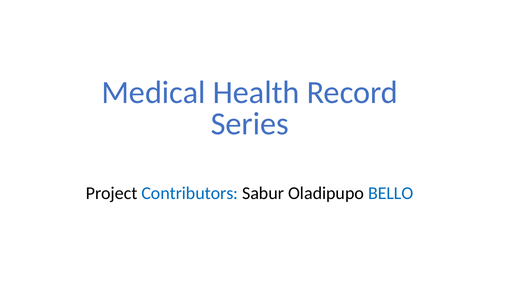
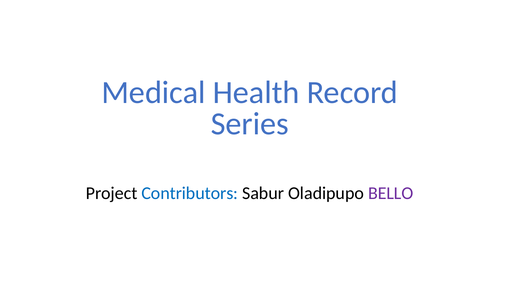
BELLO colour: blue -> purple (391, 193)
